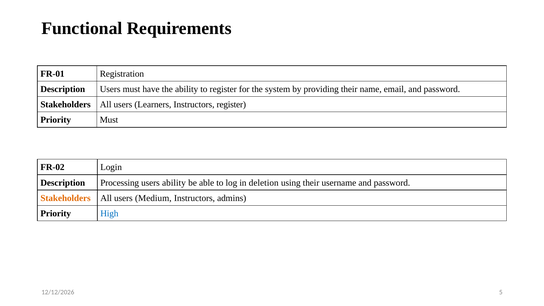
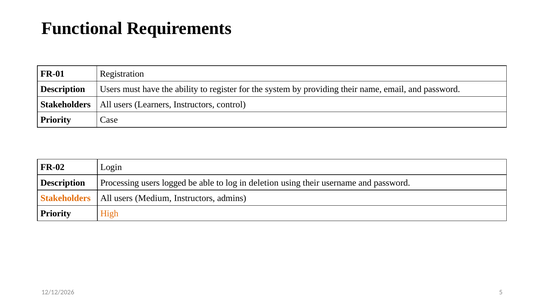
Instructors register: register -> control (231, 105)
Priority Must: Must -> Case (109, 120)
users ability: ability -> logged (174, 183)
High colour: blue -> orange (109, 214)
